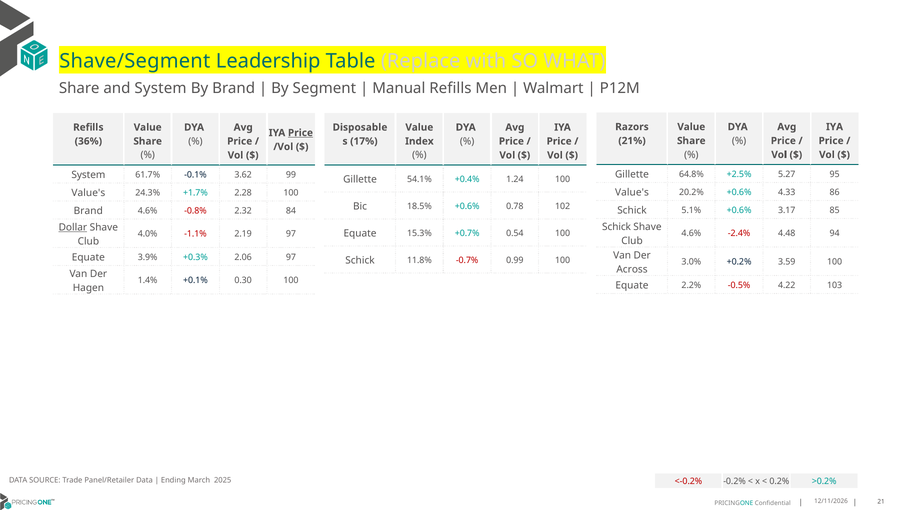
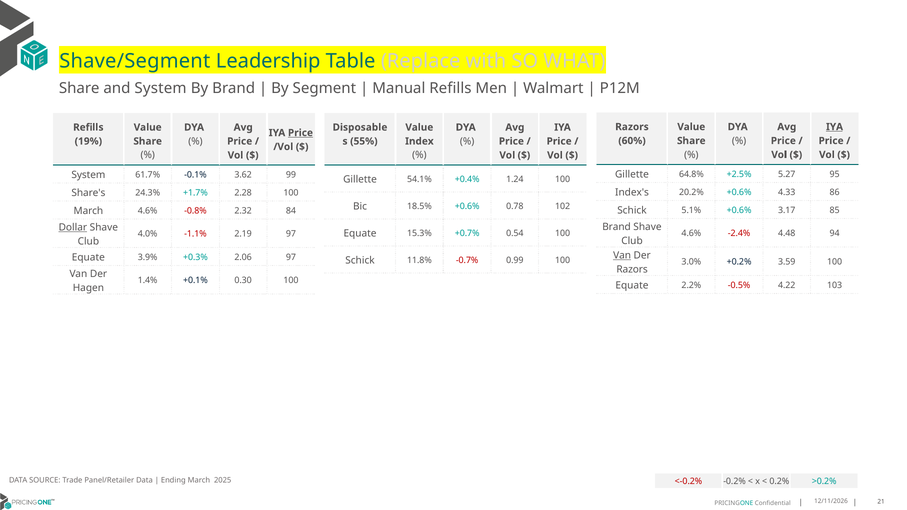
IYA underline: none -> present (835, 127)
21%: 21% -> 60% (632, 141)
36%: 36% -> 19% (88, 141)
17%: 17% -> 55% (364, 141)
Value's: Value's -> Index's (632, 193)
Value's: Value's -> Share's (88, 193)
Brand: Brand -> March (88, 211)
Schick: Schick -> Brand (617, 227)
Van underline: none -> present (622, 255)
Across: Across -> Razors (632, 269)
